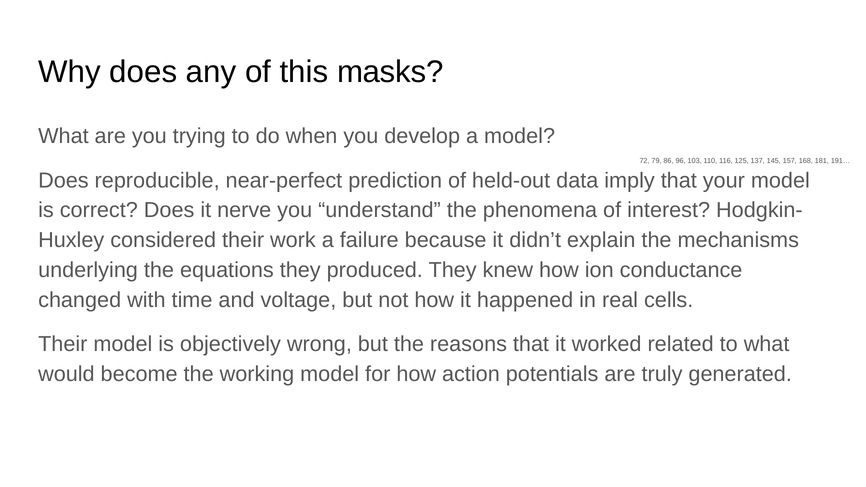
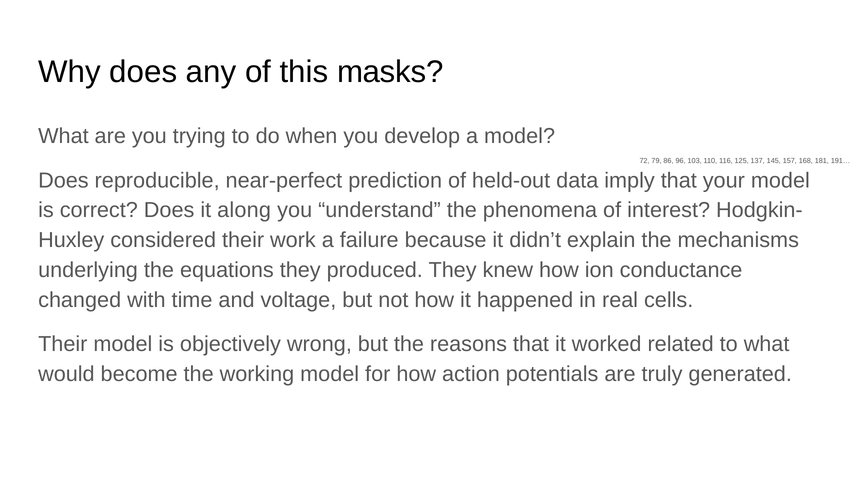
nerve: nerve -> along (244, 210)
